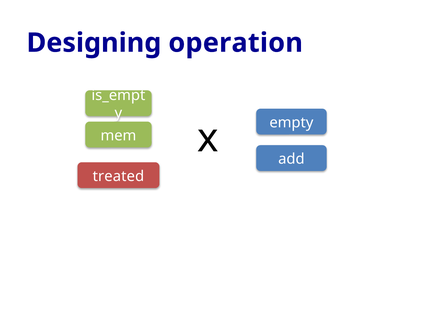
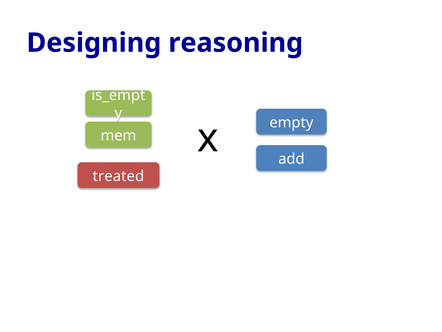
operation: operation -> reasoning (236, 43)
